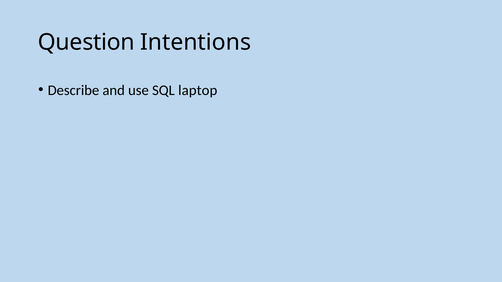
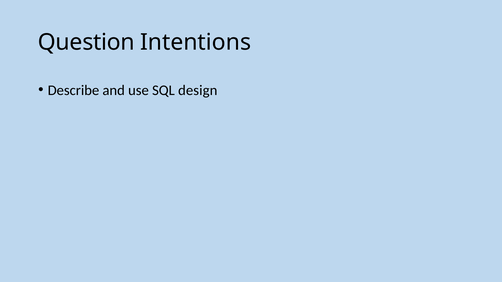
laptop: laptop -> design (198, 90)
